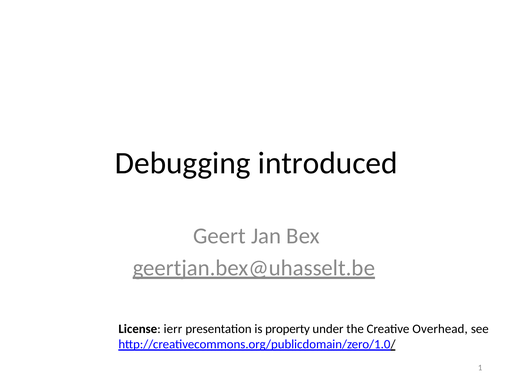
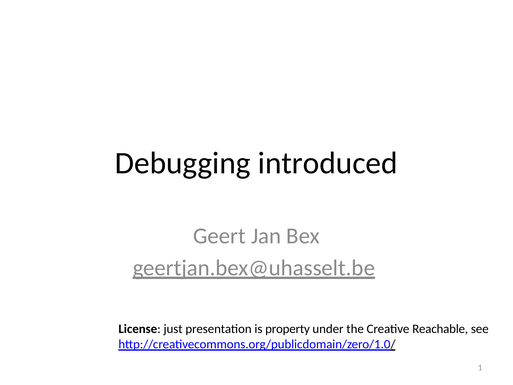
ierr: ierr -> just (173, 329)
Overhead: Overhead -> Reachable (440, 329)
